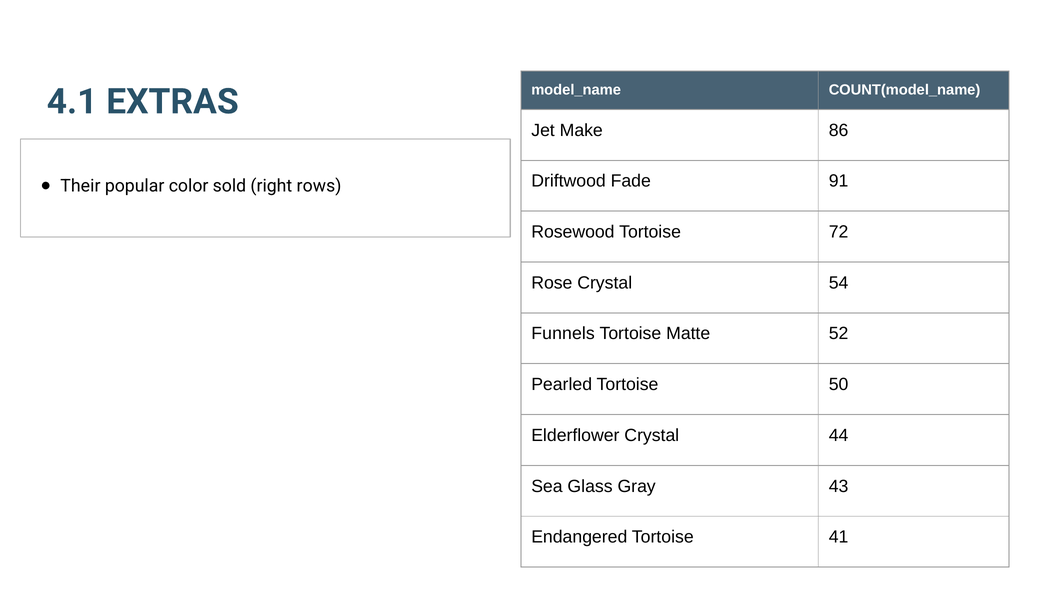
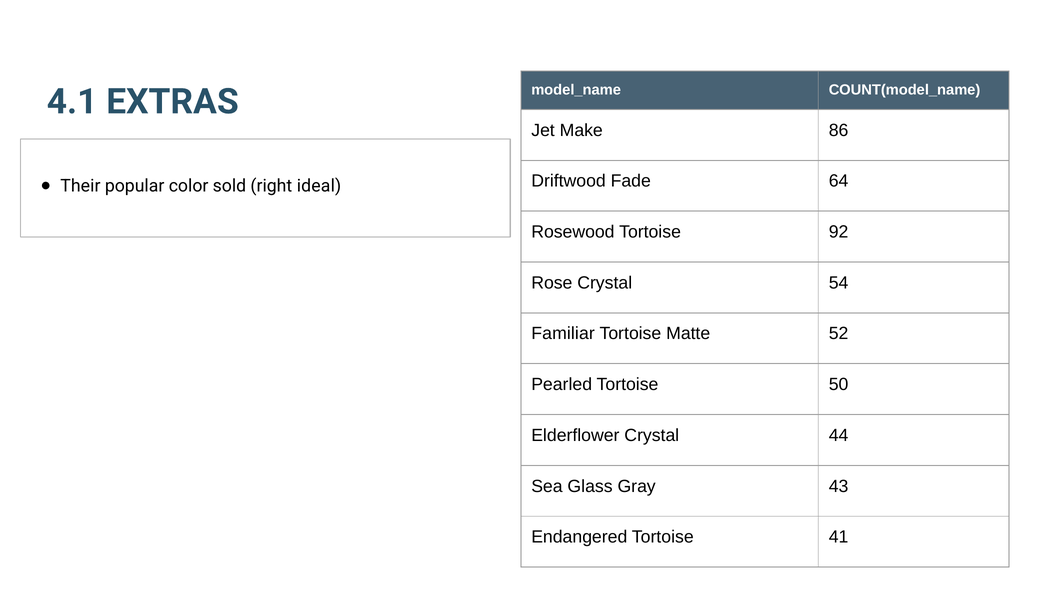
91: 91 -> 64 (839, 181)
rows: rows -> ideal (319, 186)
72: 72 -> 92 (839, 232)
Funnels: Funnels -> Familiar (563, 334)
